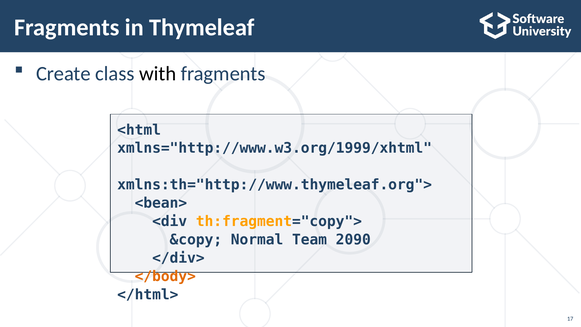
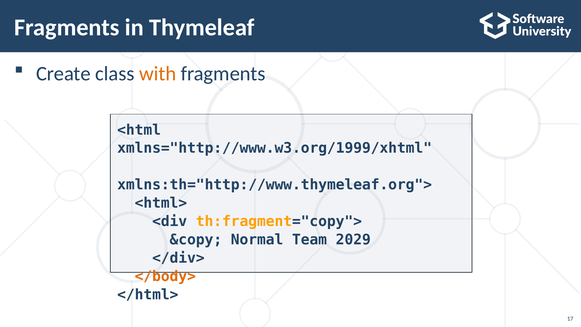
with colour: black -> orange (158, 74)
<bean>: <bean> -> <html> (161, 203)
2090: 2090 -> 2029 (353, 240)
